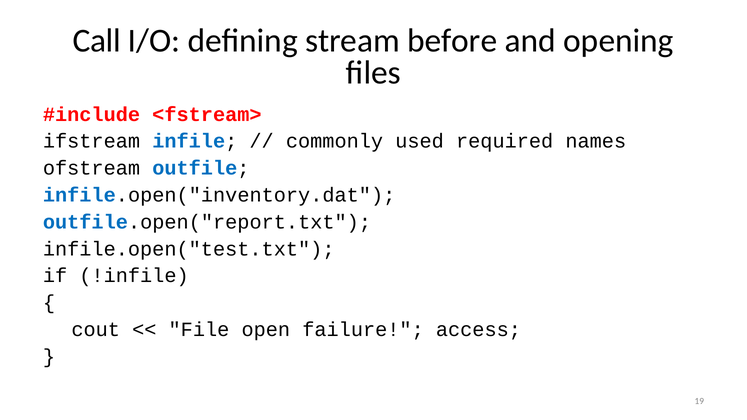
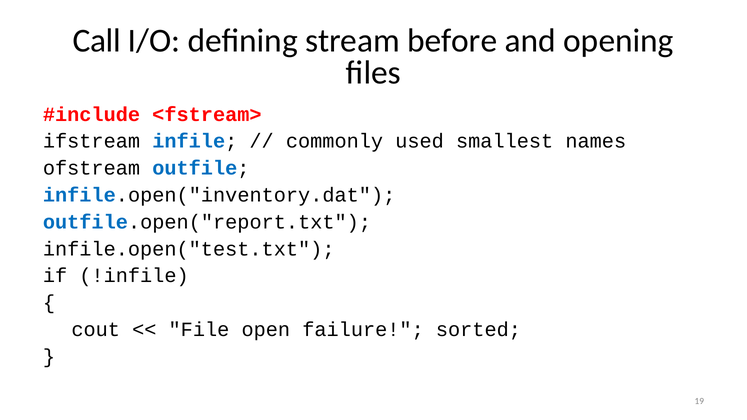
required: required -> smallest (505, 141)
access: access -> sorted (478, 330)
